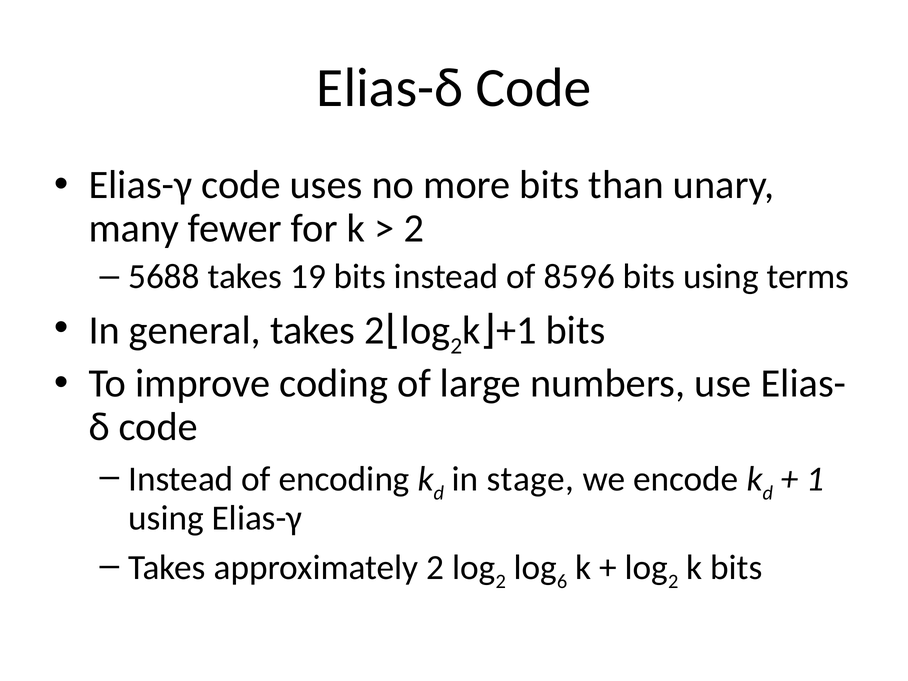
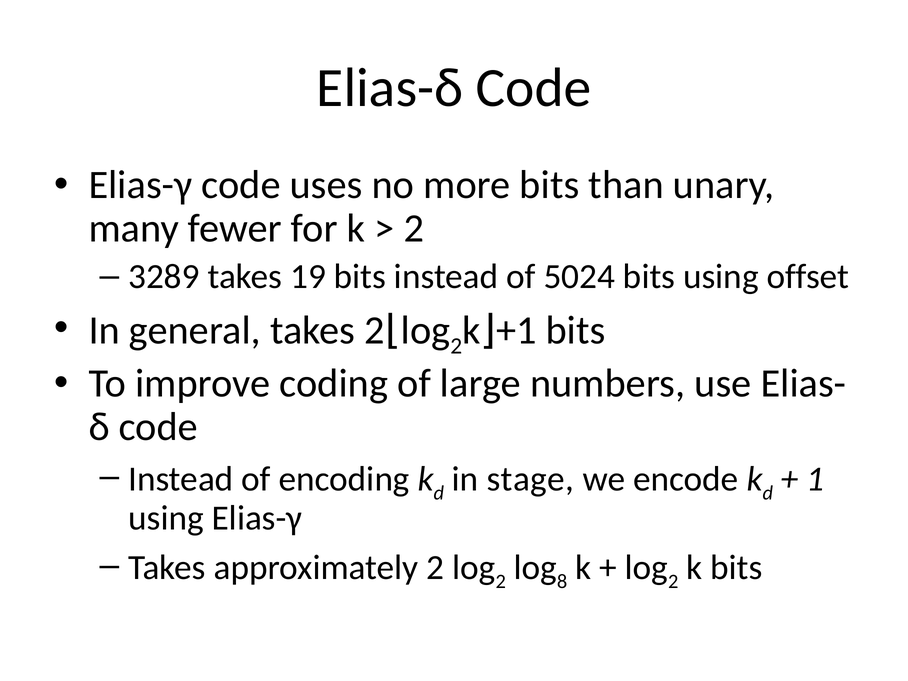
5688: 5688 -> 3289 (164, 277)
8596: 8596 -> 5024 (579, 277)
terms: terms -> offset (808, 277)
6: 6 -> 8 (562, 581)
